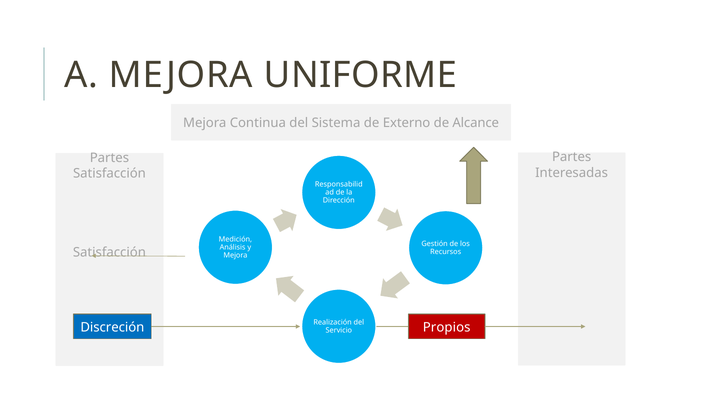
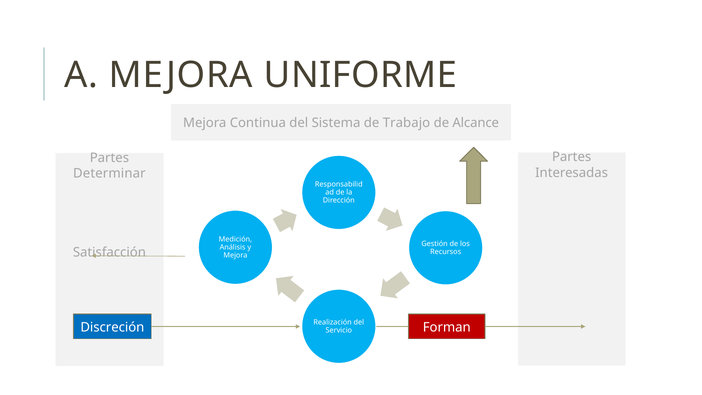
Externo: Externo -> Trabajo (406, 123)
Satisfacción: Satisfacción -> Determinar (109, 173)
Propios: Propios -> Forman (447, 327)
